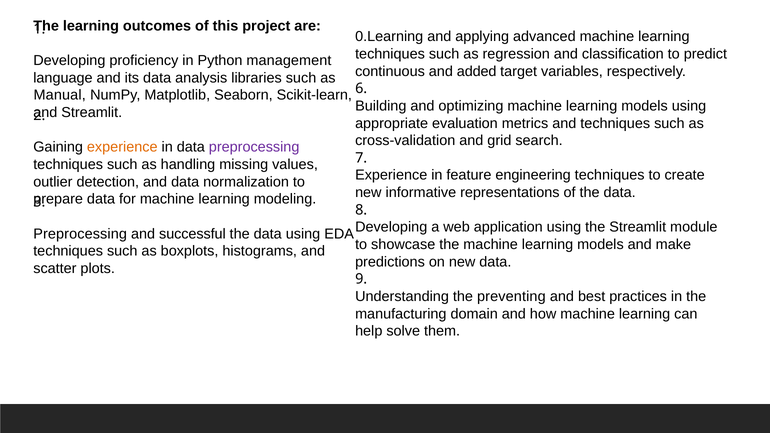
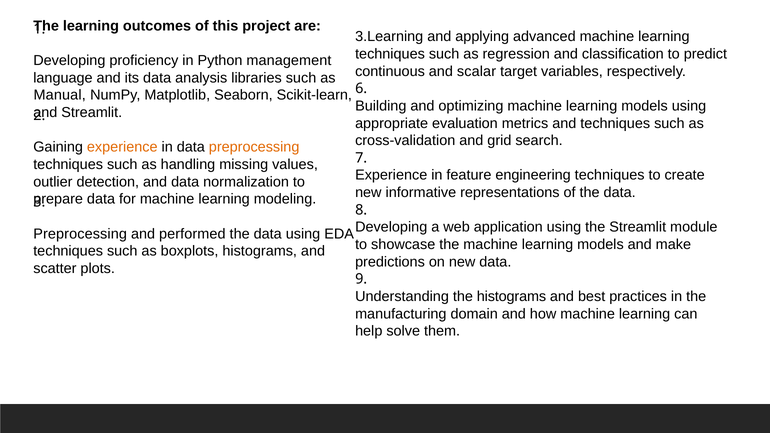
0.Learning: 0.Learning -> 3.Learning (389, 37)
added: added -> scalar (477, 71)
preprocessing colour: purple -> orange (254, 147)
successful: successful -> performed (192, 234)
the preventing: preventing -> histograms (511, 297)
